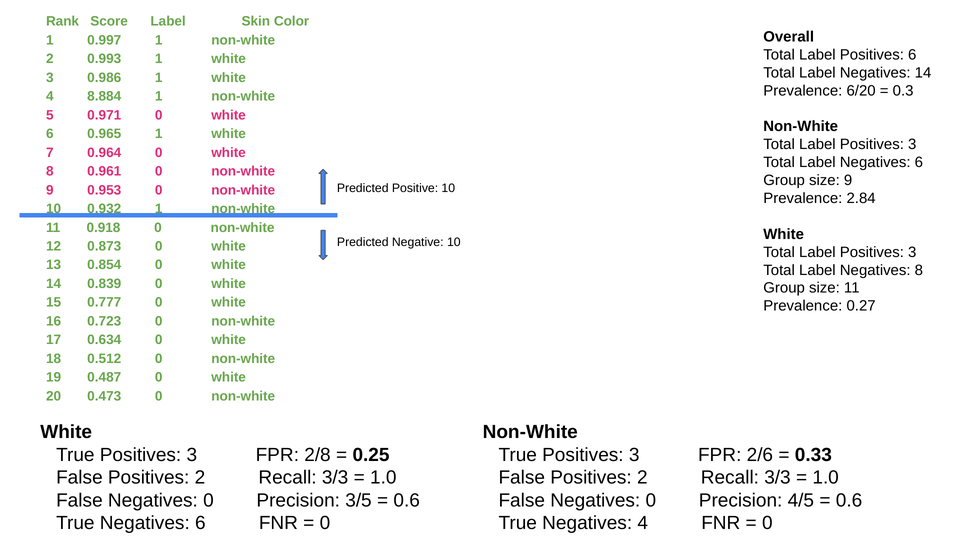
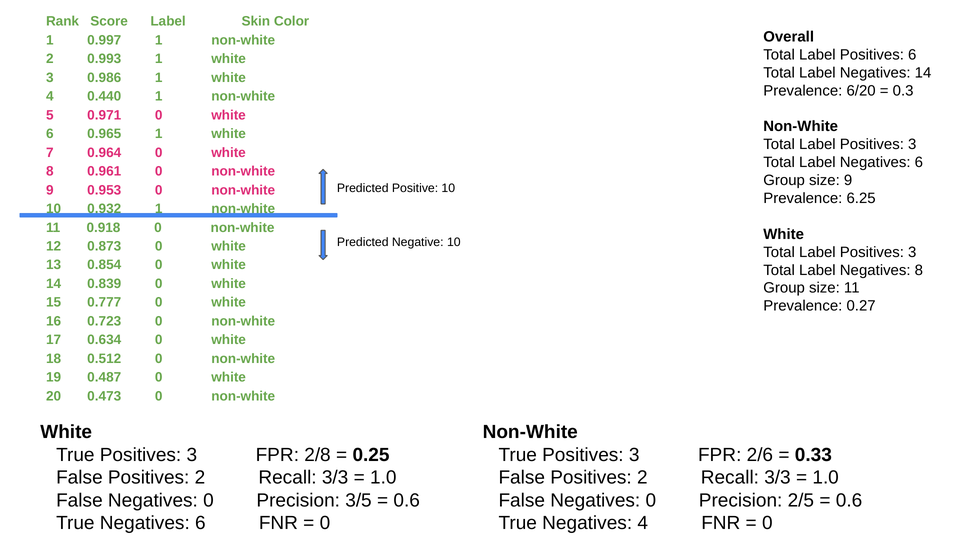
8.884: 8.884 -> 0.440 (104, 96)
2.84: 2.84 -> 6.25 (861, 198)
4/5: 4/5 -> 2/5 (801, 501)
